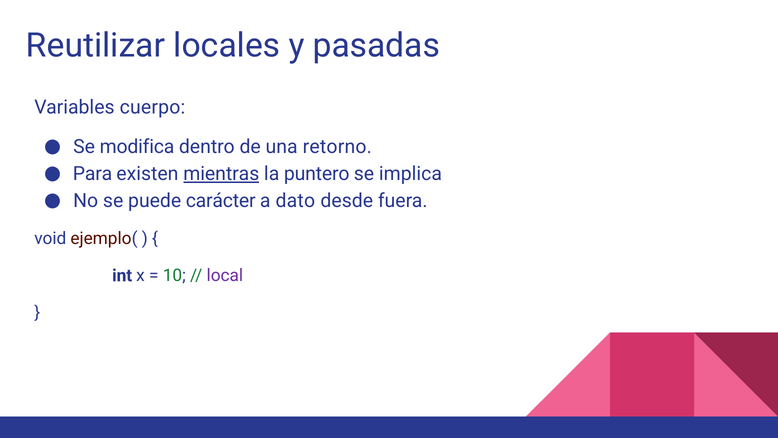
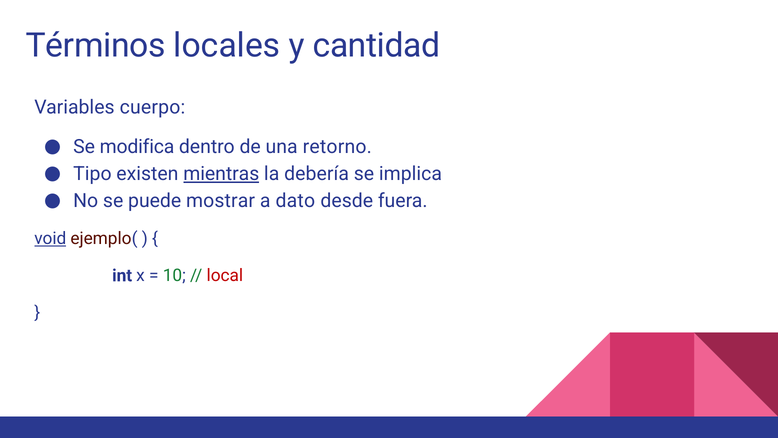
Reutilizar: Reutilizar -> Términos (96, 45)
pasadas: pasadas -> cantidad (377, 45)
Para: Para -> Tipo (92, 174)
puntero: puntero -> debería (317, 174)
carácter: carácter -> mostrar (221, 201)
void underline: none -> present (50, 239)
local colour: purple -> red (225, 275)
